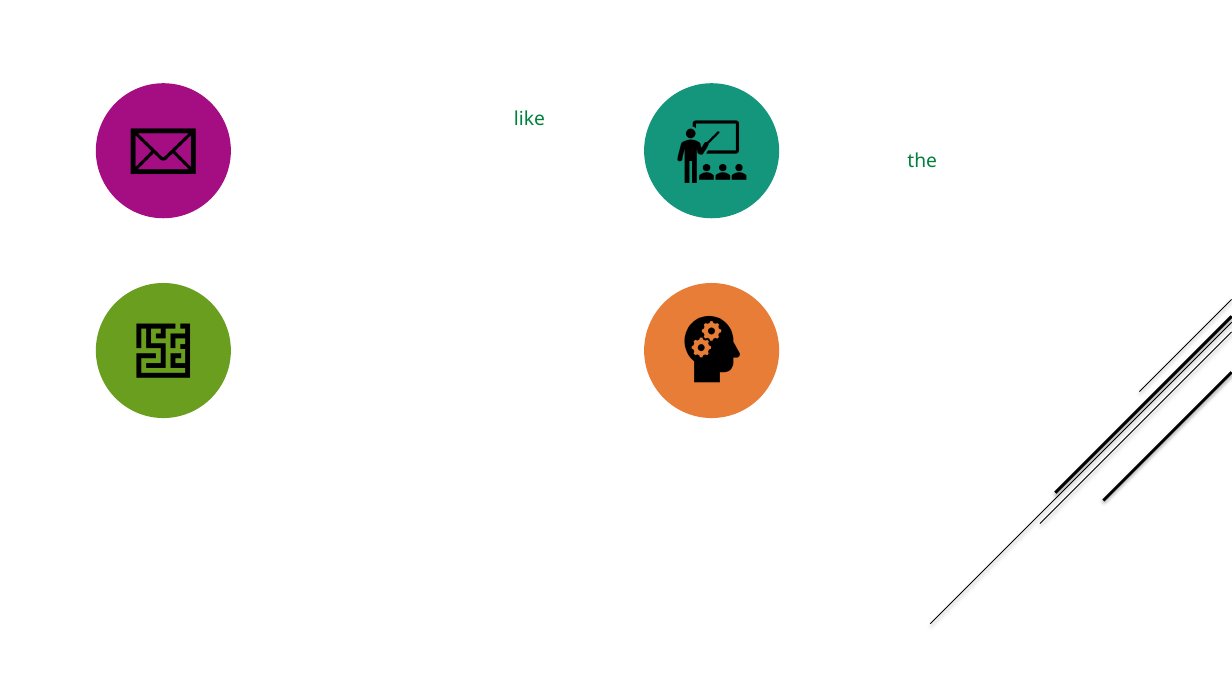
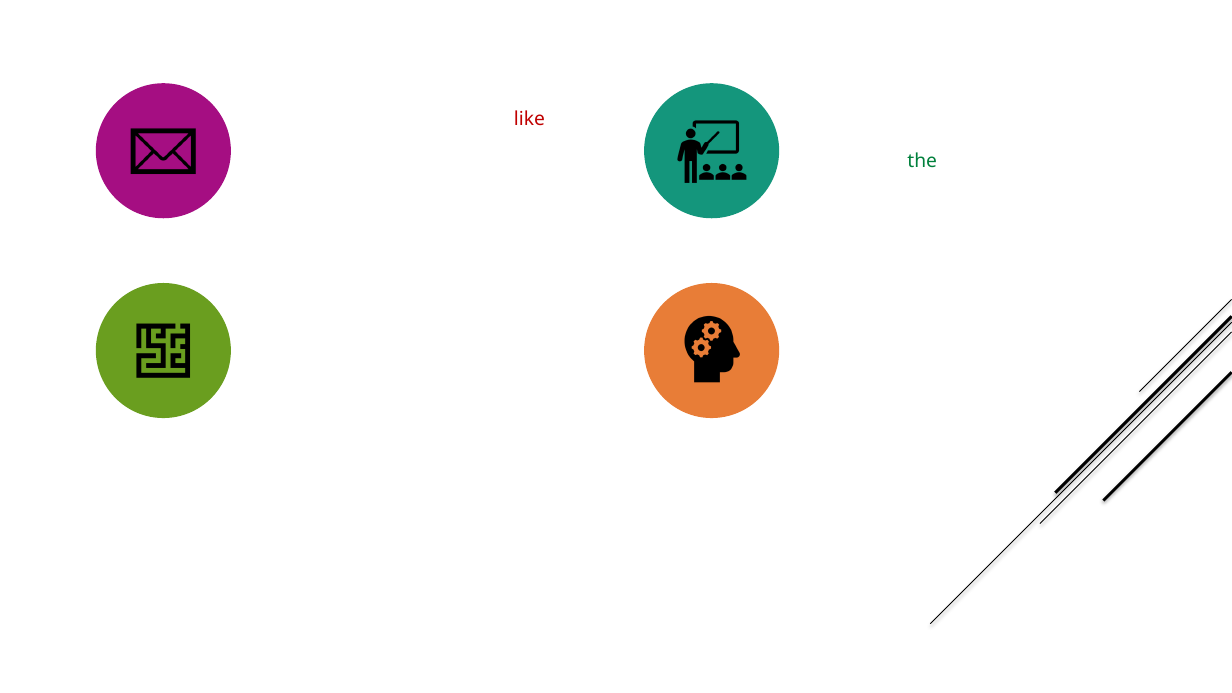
like colour: green -> red (529, 119)
